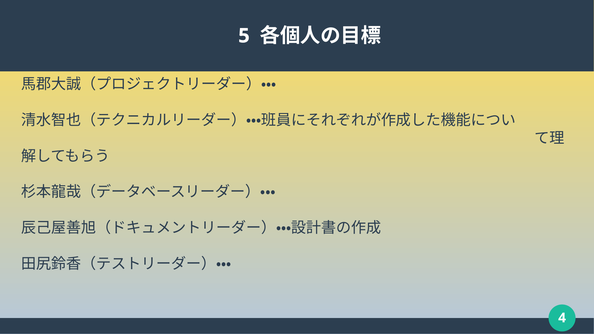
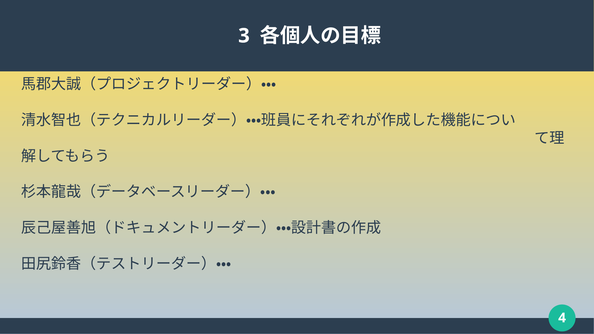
5: 5 -> 3 (244, 36)
